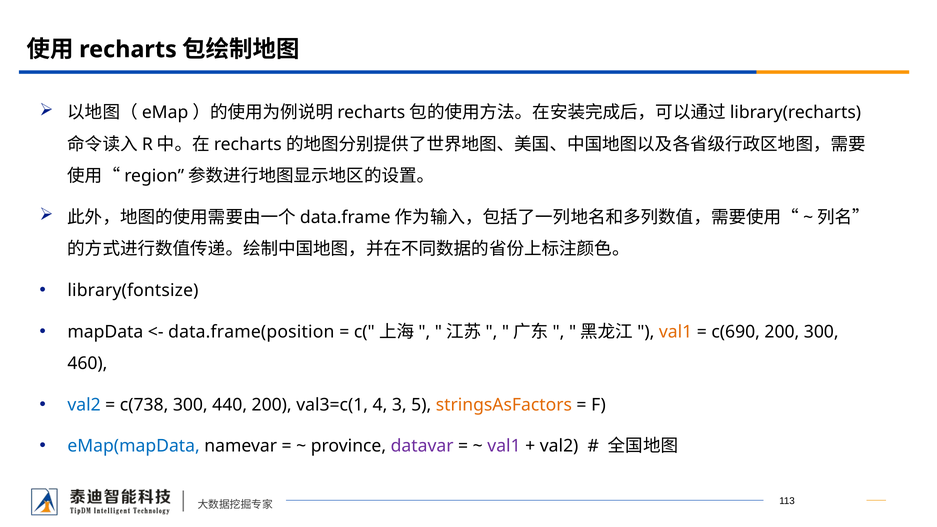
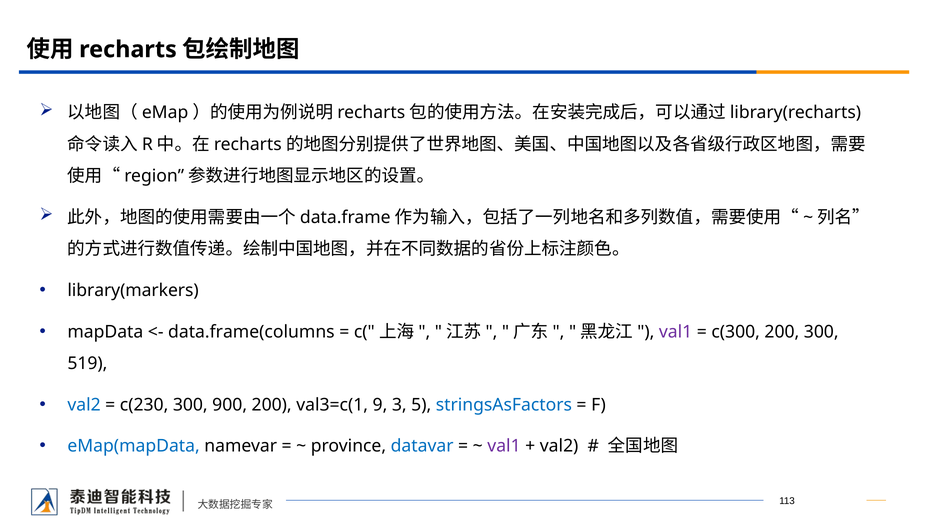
library(fontsize: library(fontsize -> library(markers (133, 290)
data.frame(position: data.frame(position -> data.frame(columns (251, 332)
val1 colour: orange -> purple (676, 332)
c(690: c(690 -> c(300 (736, 332)
460: 460 -> 519 (87, 363)
c(738: c(738 -> c(230 (144, 405)
440: 440 -> 900 (230, 405)
4: 4 -> 9 (380, 405)
stringsAsFactors colour: orange -> blue (504, 405)
datavar colour: purple -> blue (422, 446)
